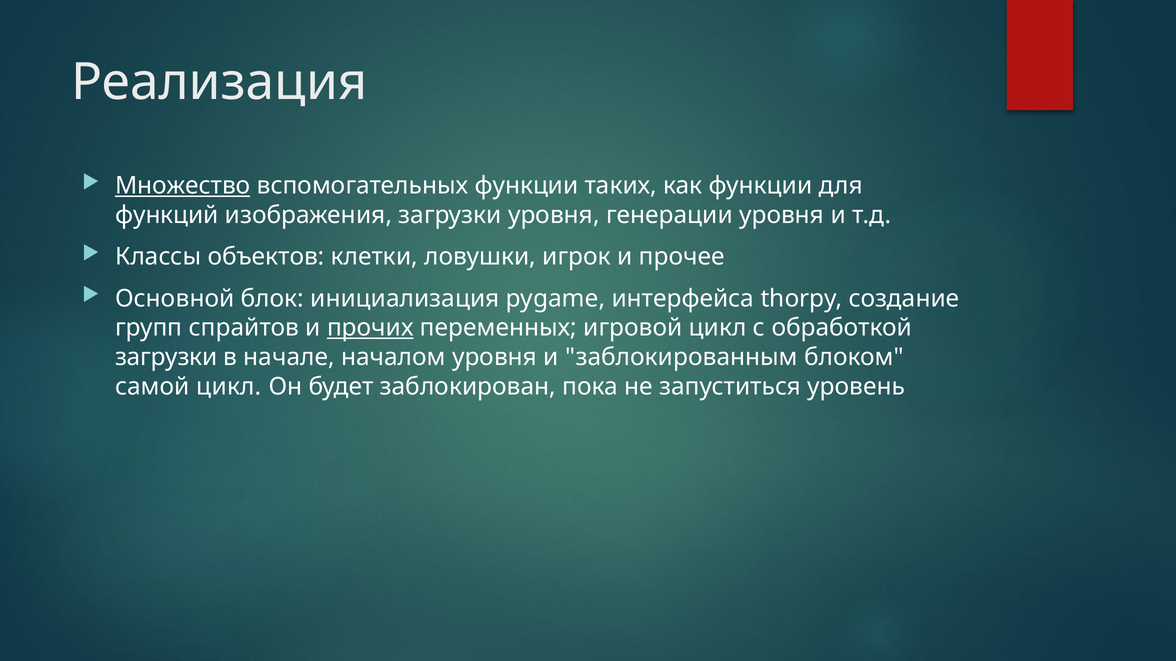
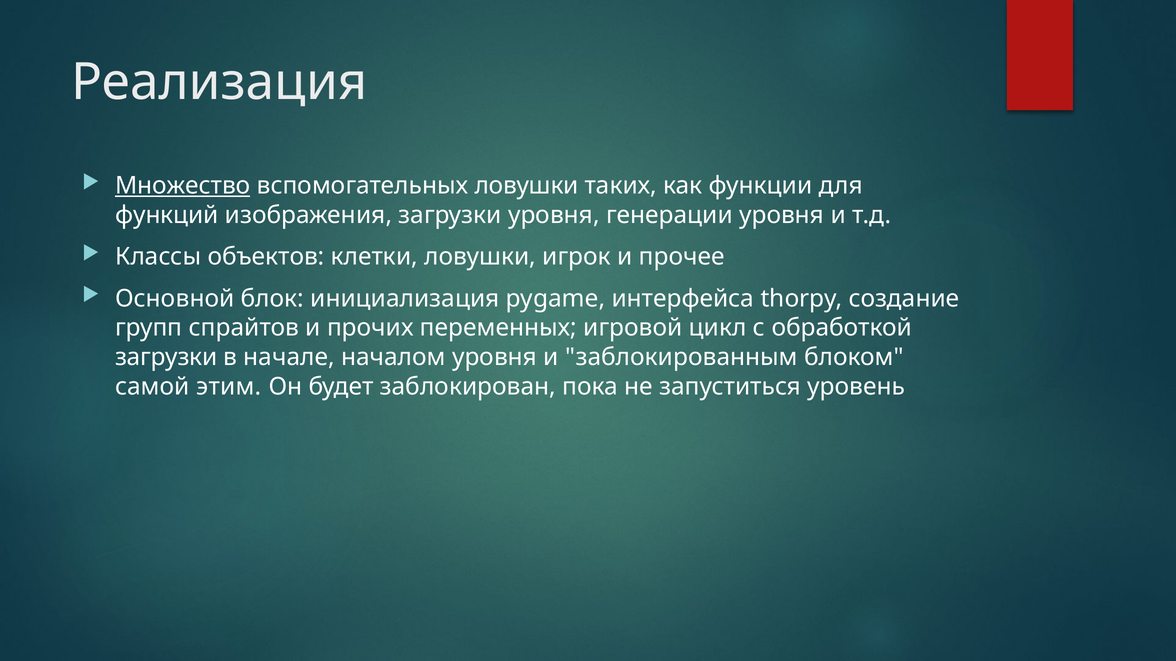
вспомогательных функции: функции -> ловушки (527, 186)
прочих underline: present -> none (370, 328)
самой цикл: цикл -> этим (229, 387)
